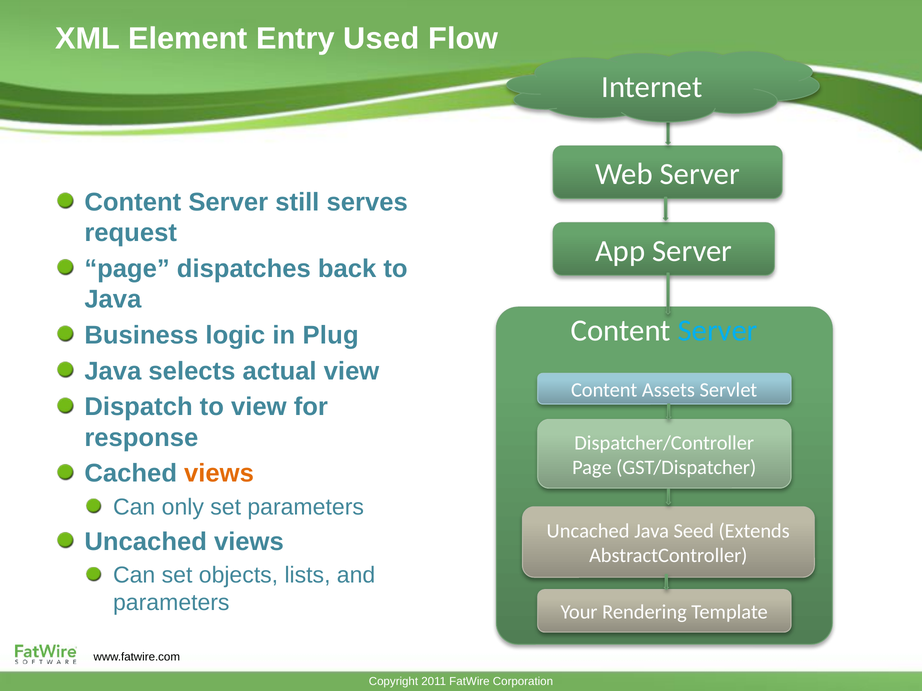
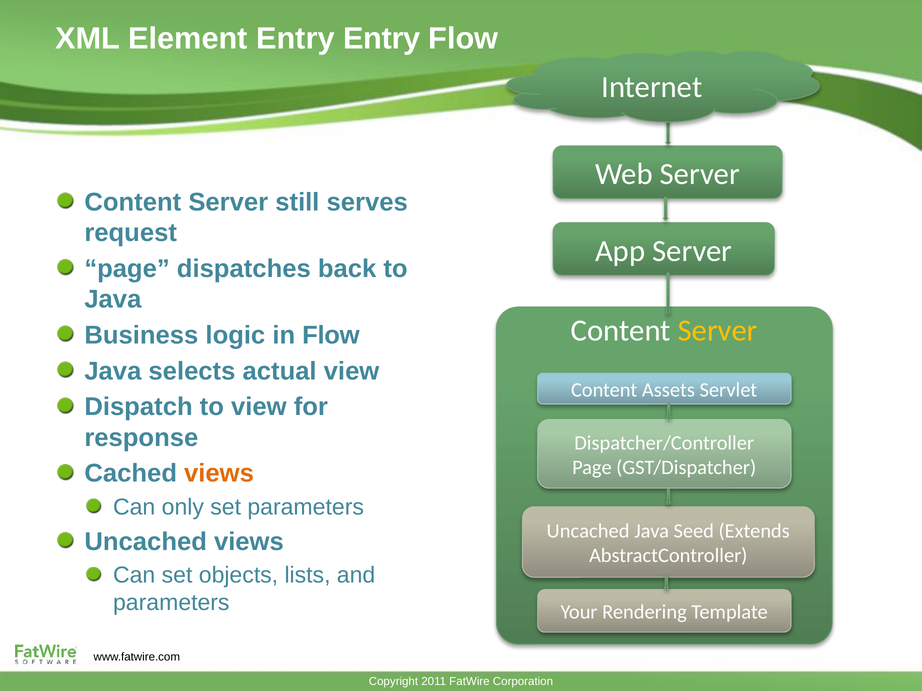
Entry Used: Used -> Entry (382, 39)
Server colour: light blue -> yellow (718, 331)
in Plug: Plug -> Flow (331, 336)
